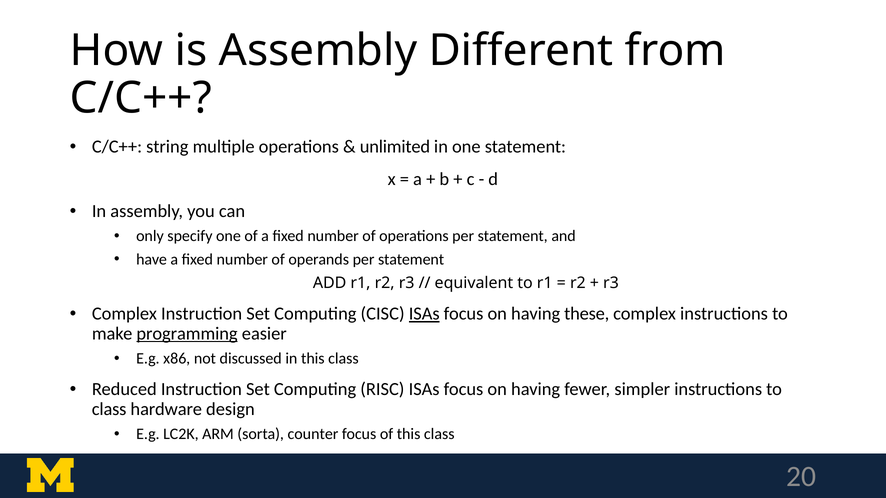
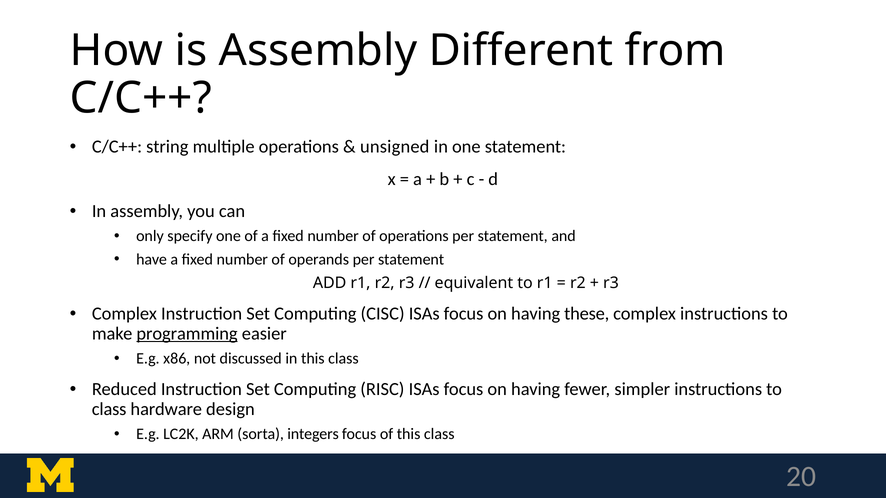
unlimited: unlimited -> unsigned (395, 147)
ISAs underline: present -> none (424, 314)
counter: counter -> integers (313, 434)
